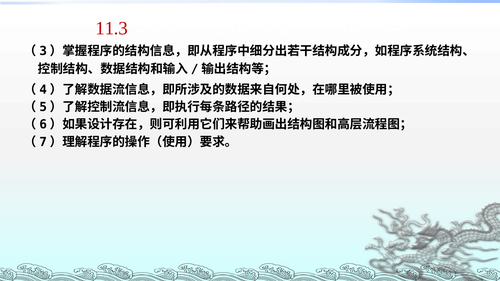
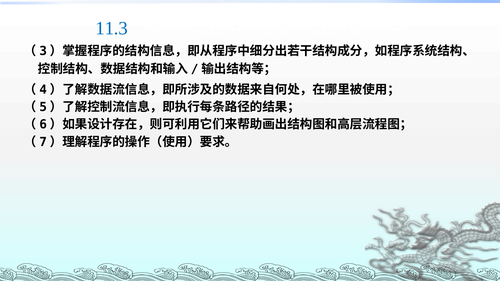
11.3 colour: red -> blue (112, 28)
